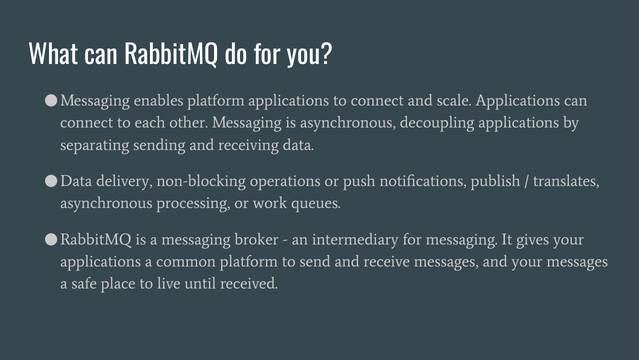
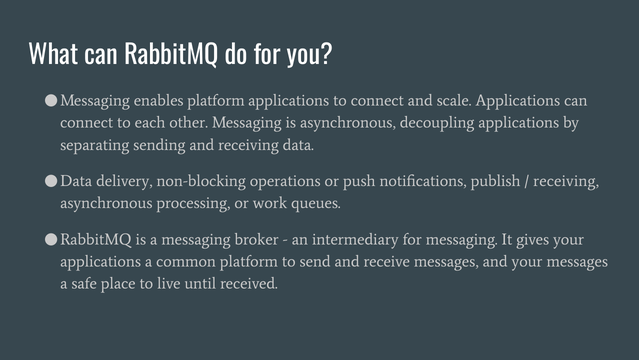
translates: translates -> receiving (566, 181)
